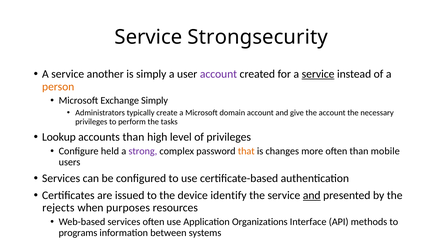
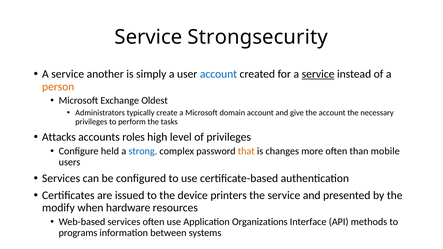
account colour: purple -> blue (219, 74)
Exchange Simply: Simply -> Oldest (155, 101)
Lookup: Lookup -> Attacks (59, 137)
accounts than: than -> roles (134, 137)
strong colour: purple -> blue (143, 151)
identify: identify -> printers (229, 196)
and underline: present -> none (312, 196)
rejects: rejects -> modify (58, 208)
purposes: purposes -> hardware (128, 208)
